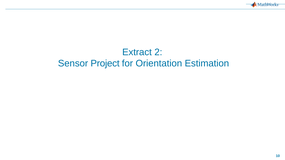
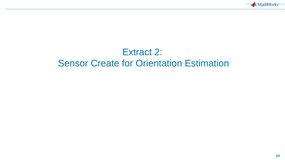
Project: Project -> Create (105, 64)
